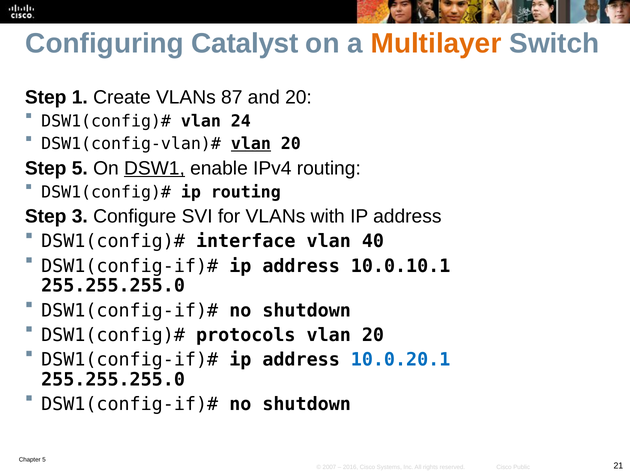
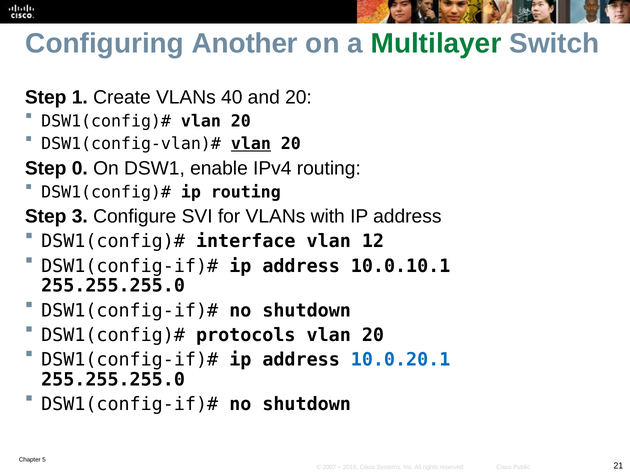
Catalyst: Catalyst -> Another (245, 43)
Multilayer colour: orange -> green (436, 43)
87: 87 -> 40 (232, 97)
24: 24 -> 20 (241, 121)
Step 5: 5 -> 0 (80, 168)
DSW1 underline: present -> none (154, 168)
40: 40 -> 12 (373, 241)
